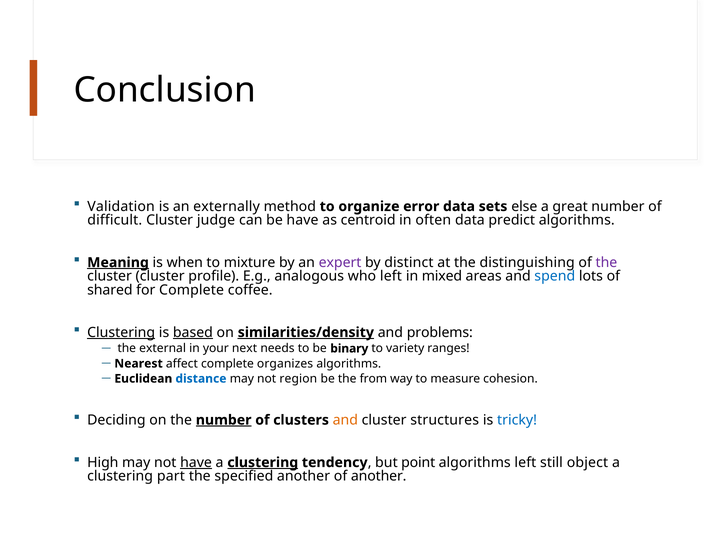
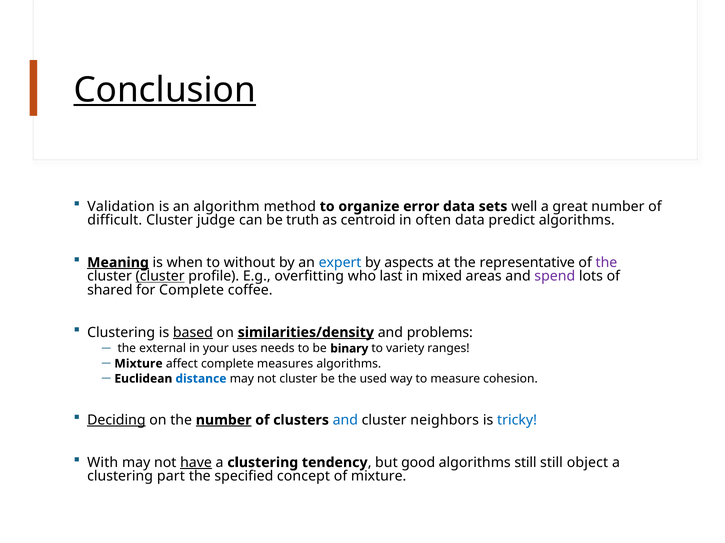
Conclusion underline: none -> present (165, 90)
externally: externally -> algorithm (227, 207)
else: else -> well (524, 207)
be have: have -> truth (303, 220)
mixture: mixture -> without (250, 263)
expert colour: purple -> blue (340, 263)
distinct: distinct -> aspects (409, 263)
distinguishing: distinguishing -> representative (527, 263)
cluster underline: none -> present (160, 277)
analogous: analogous -> overfitting (309, 277)
who left: left -> last (391, 277)
spend colour: blue -> purple (555, 277)
Clustering underline: present -> none (121, 333)
next: next -> uses (245, 349)
Nearest: Nearest -> Mixture (139, 364)
organizes: organizes -> measures (285, 364)
not region: region -> cluster (298, 379)
from: from -> used (373, 379)
Deciding underline: none -> present (116, 421)
and colour: orange -> blue (345, 421)
structures: structures -> neighbors (445, 421)
High: High -> With (103, 463)
clustering underline: present -> none (263, 463)
point: point -> good (418, 463)
algorithms left: left -> still (526, 463)
specified another: another -> concept (304, 477)
of another: another -> mixture (379, 477)
